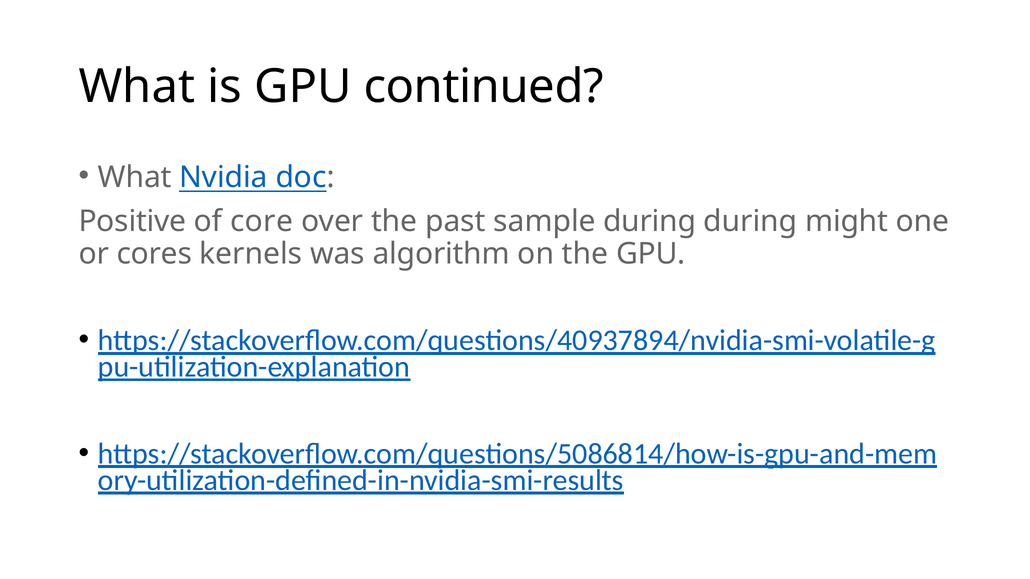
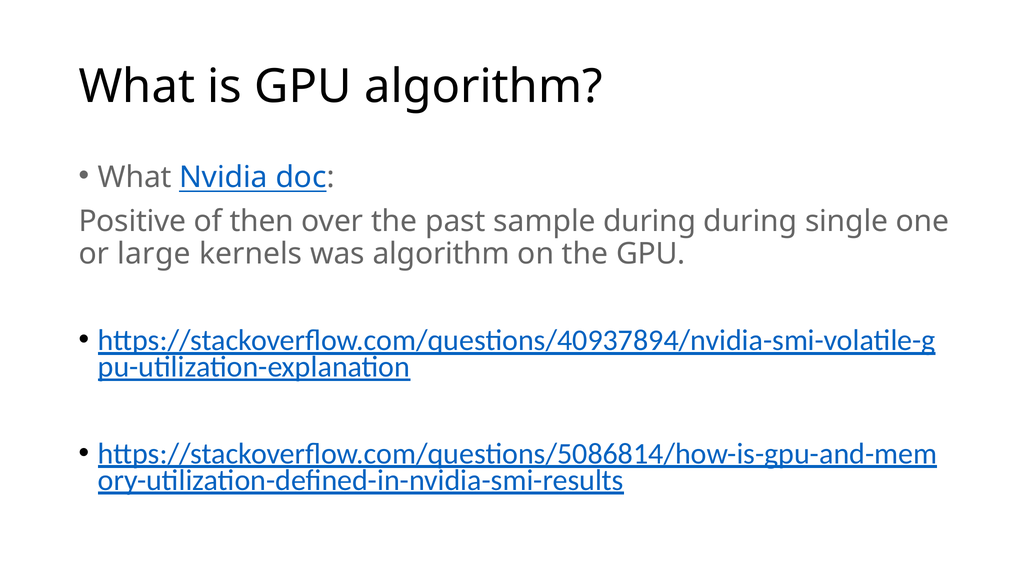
GPU continued: continued -> algorithm (483, 87)
core: core -> then (262, 222)
might: might -> single (847, 222)
cores: cores -> large (154, 254)
